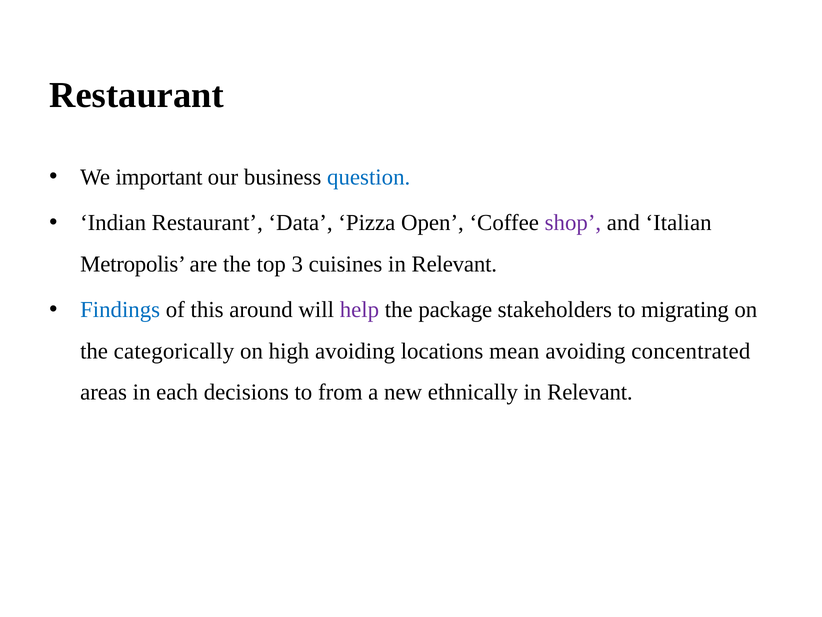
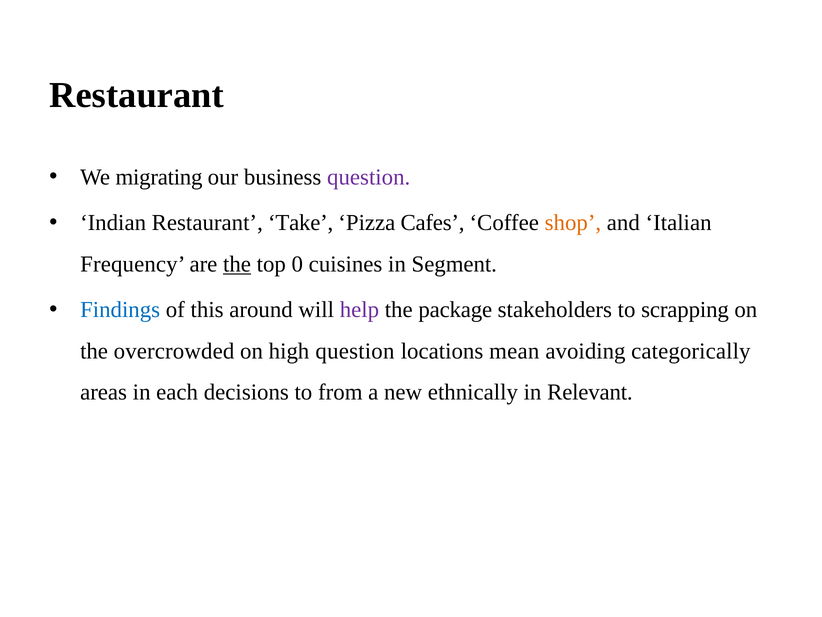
important: important -> migrating (159, 177)
question colour: blue -> purple (369, 177)
Data: Data -> Take (301, 223)
Open: Open -> Cafes (433, 223)
shop colour: purple -> orange (573, 223)
Metropolis: Metropolis -> Frequency (133, 264)
the underline: none -> present (237, 264)
3: 3 -> 0 (297, 264)
cuisines in Relevant: Relevant -> Segment (454, 264)
migrating: migrating -> scrapping (685, 310)
categorically: categorically -> overcrowded (174, 351)
high avoiding: avoiding -> question (355, 351)
concentrated: concentrated -> categorically (691, 351)
